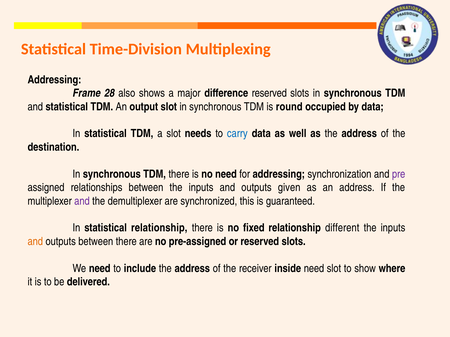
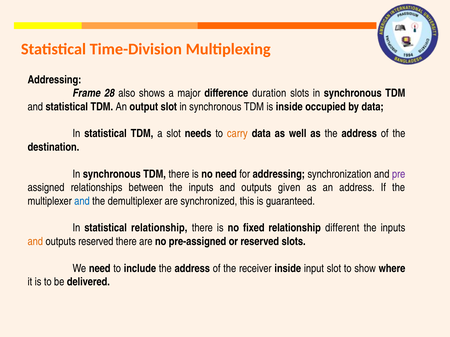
difference reserved: reserved -> duration (269, 93)
is round: round -> inside (289, 107)
carry colour: blue -> orange (237, 134)
and colour: purple -> blue (82, 201)
outputs between: between -> reserved (96, 242)
inside need: need -> input (314, 269)
